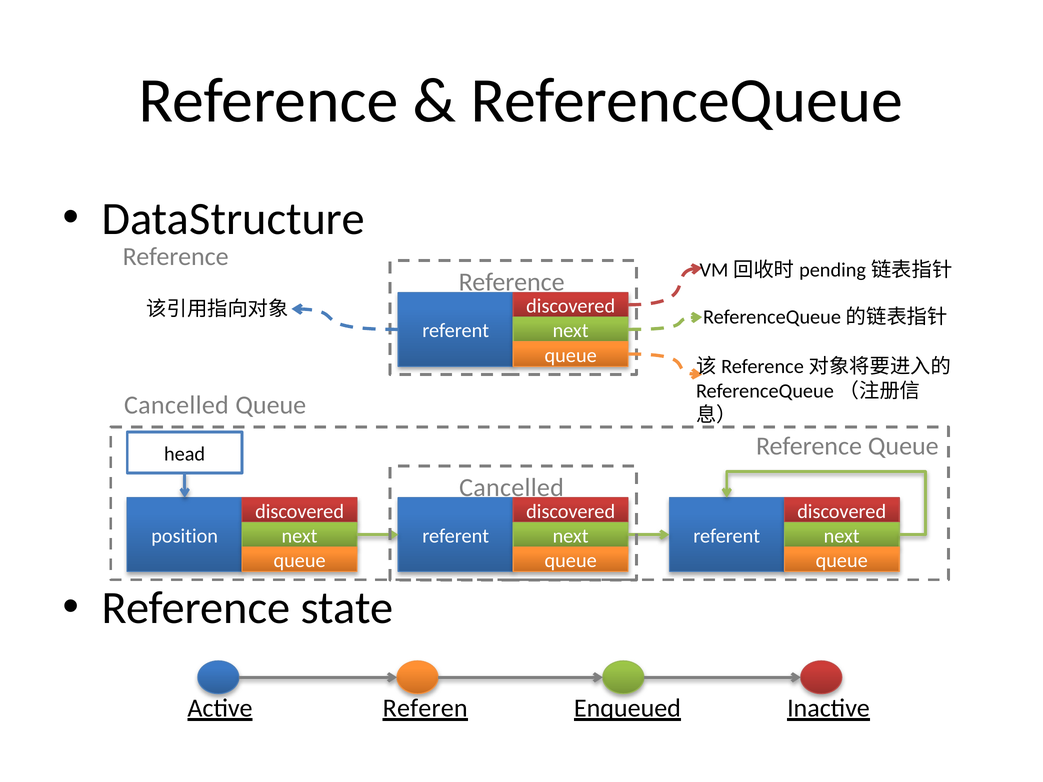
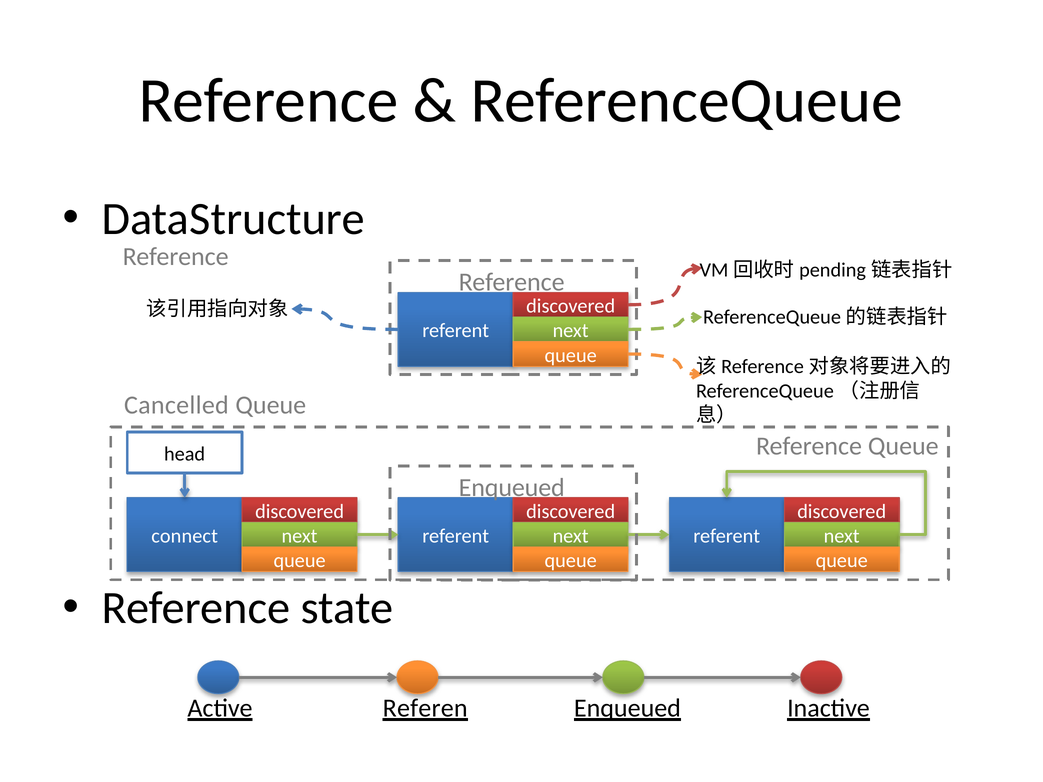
Cancelled: Cancelled -> Enqueued (512, 488)
position: position -> connect (185, 536)
